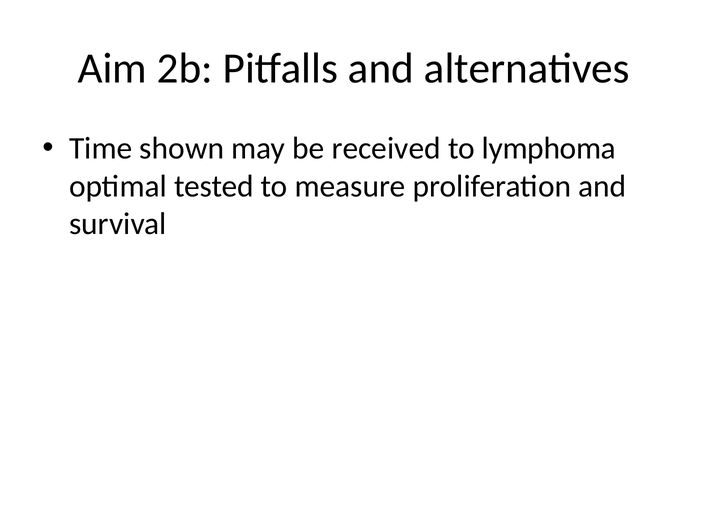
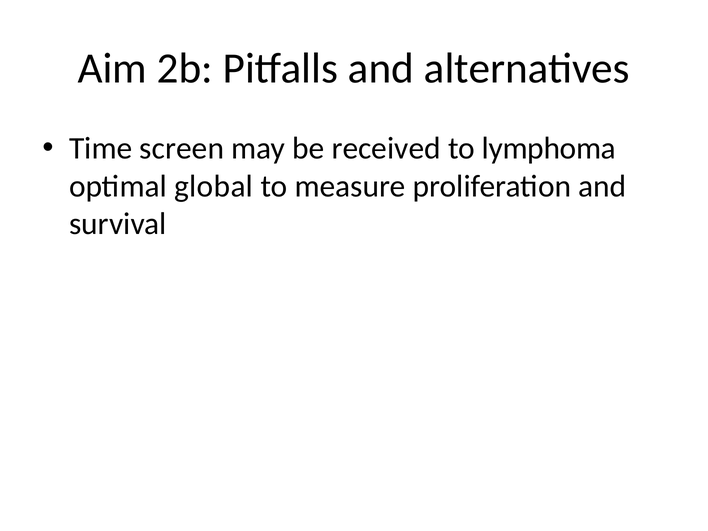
shown: shown -> screen (182, 149)
tested: tested -> global (214, 186)
